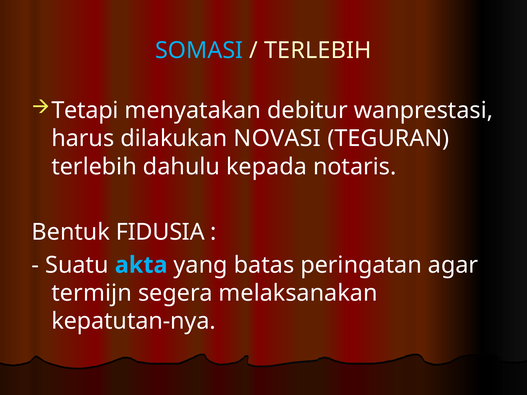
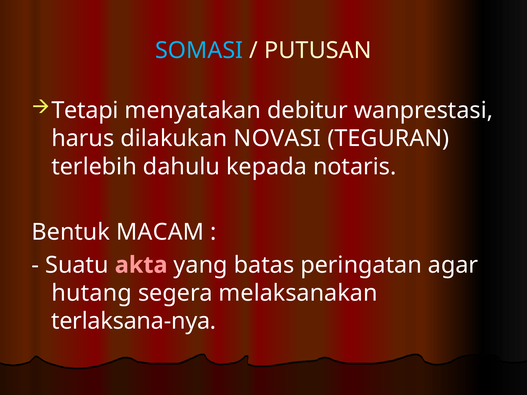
TERLEBIH: TERLEBIH -> PUTUSAN (318, 50)
FIDUSIA: FIDUSIA -> MACAM (160, 232)
akta colour: light blue -> pink (141, 265)
termijn: termijn -> hutang (92, 293)
kepatutan-nya: kepatutan-nya -> terlaksana-nya (134, 321)
